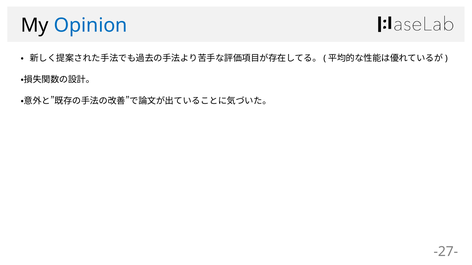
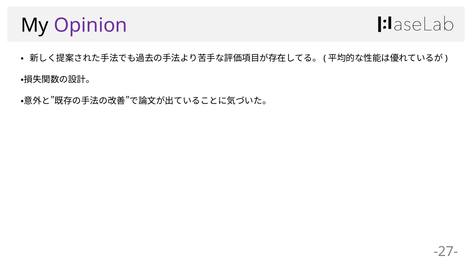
Opinion colour: blue -> purple (91, 25)
